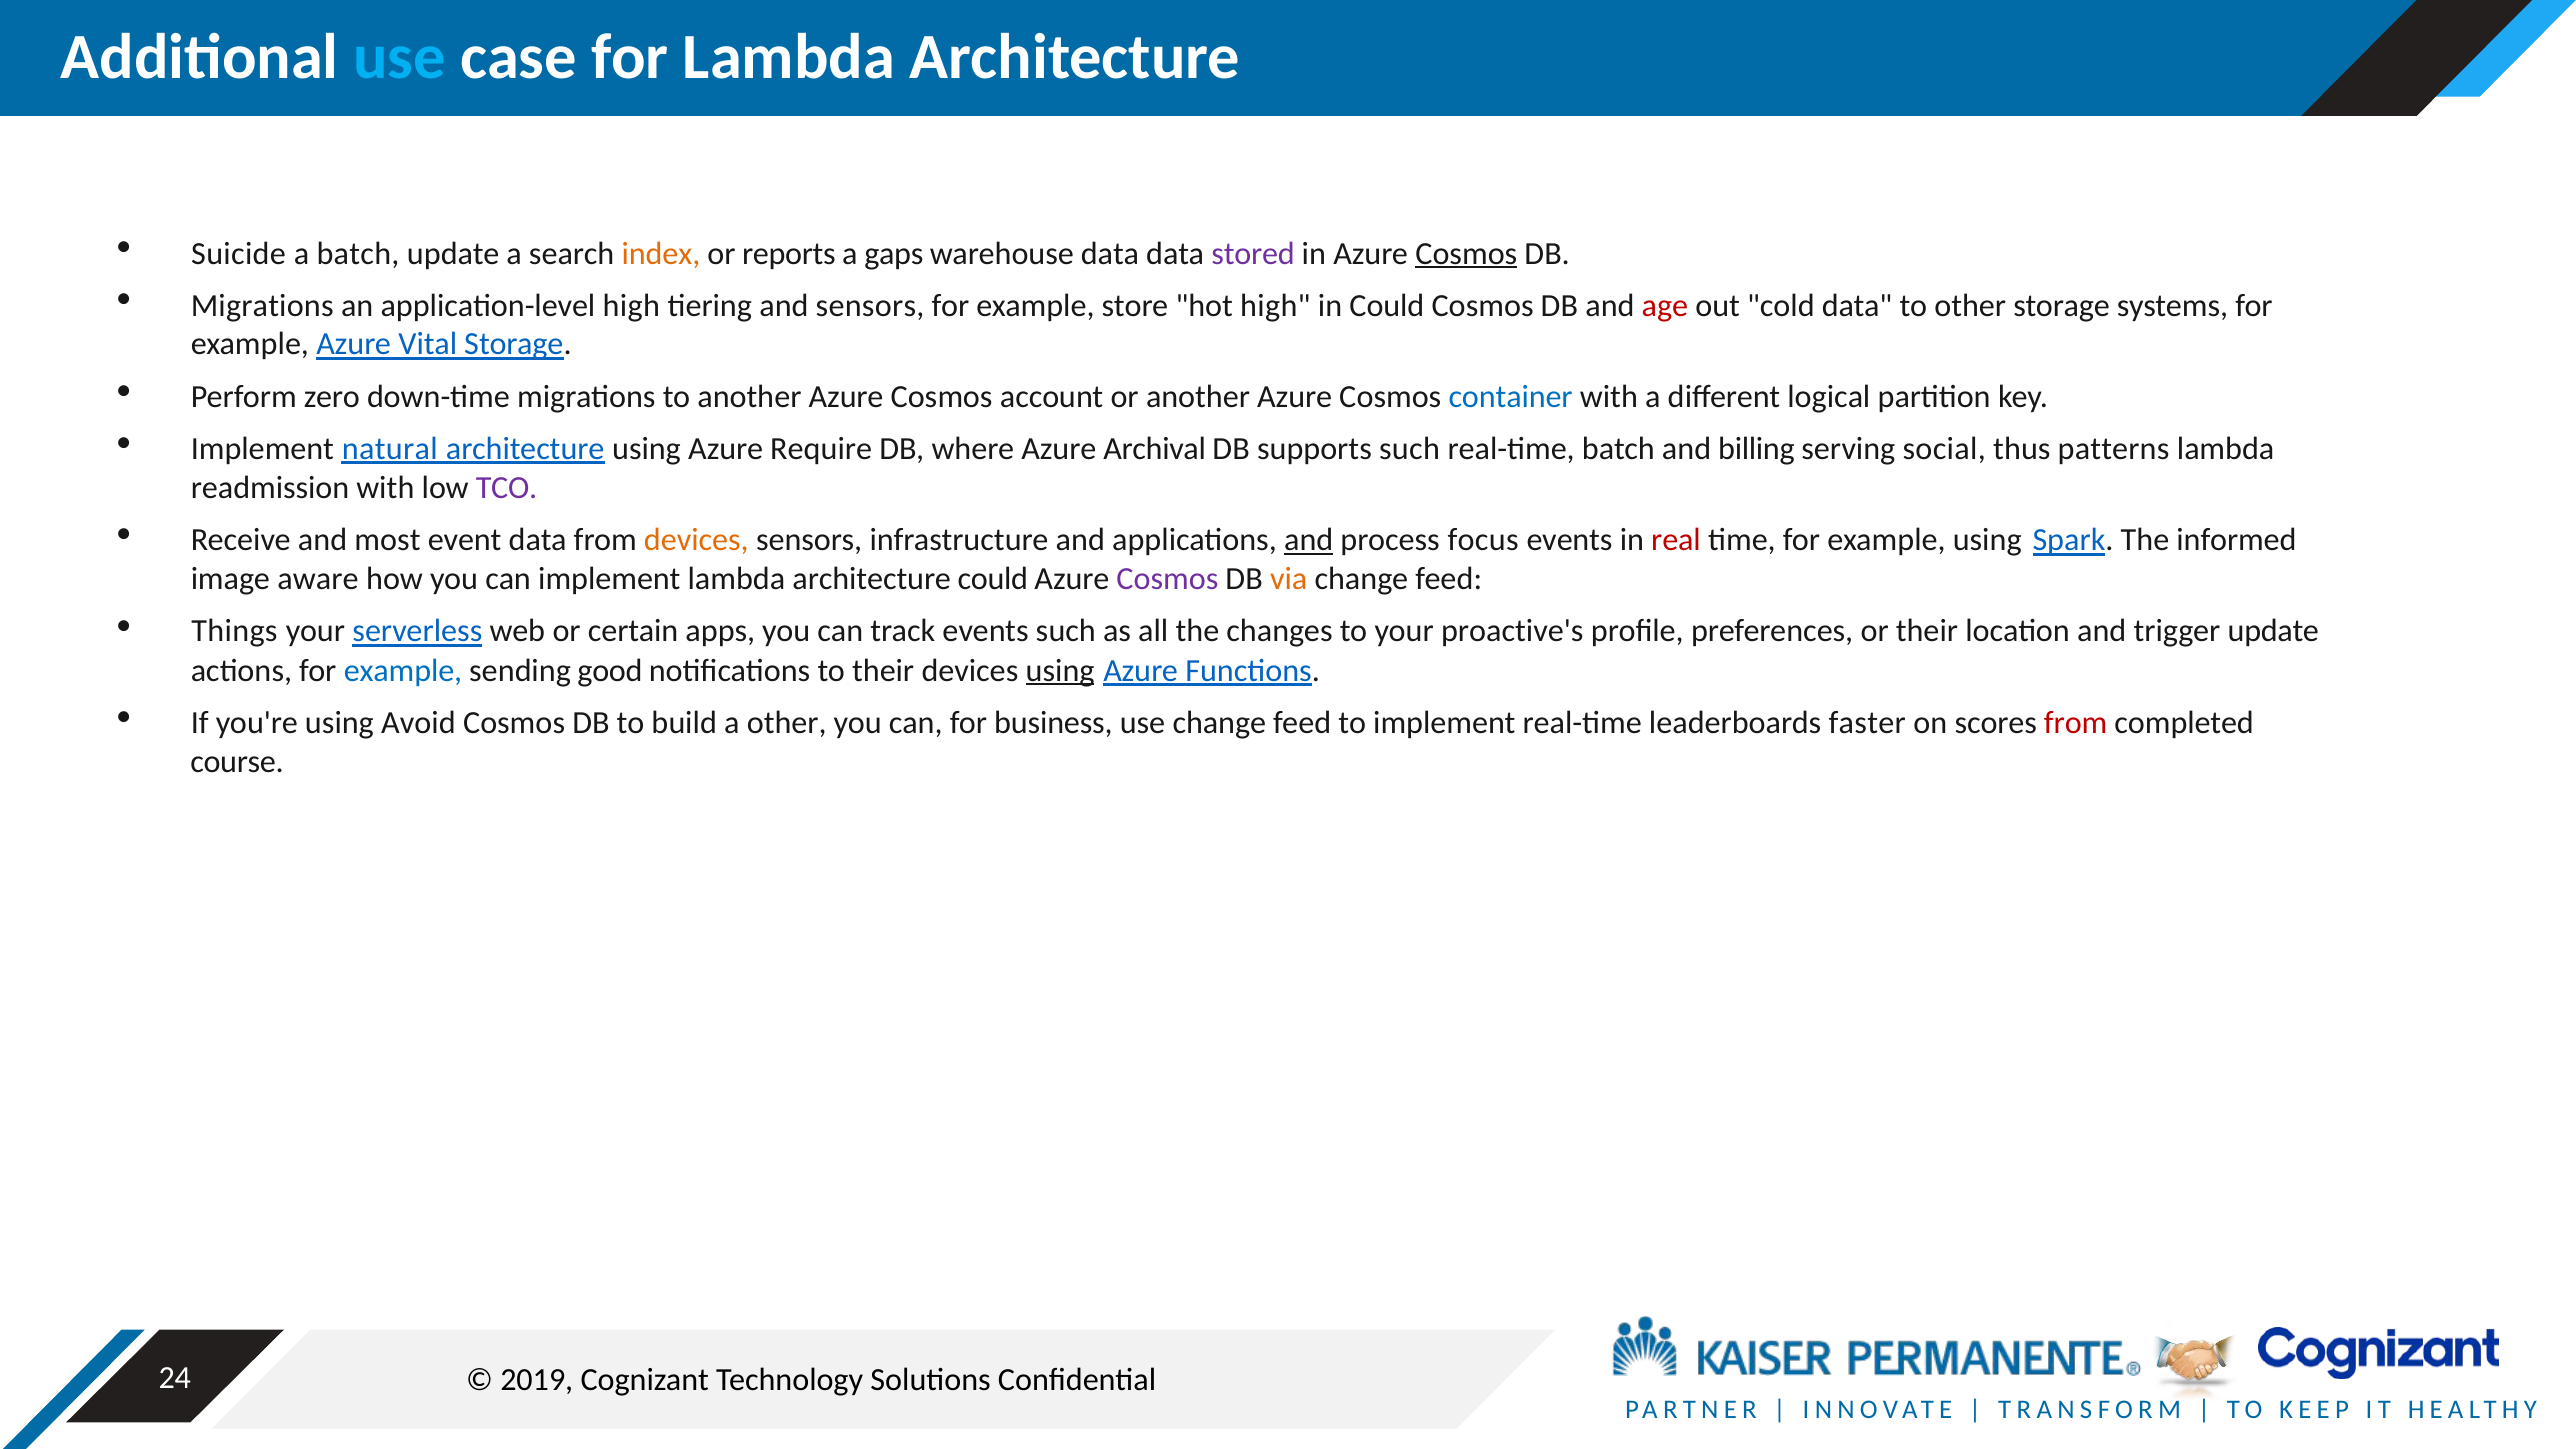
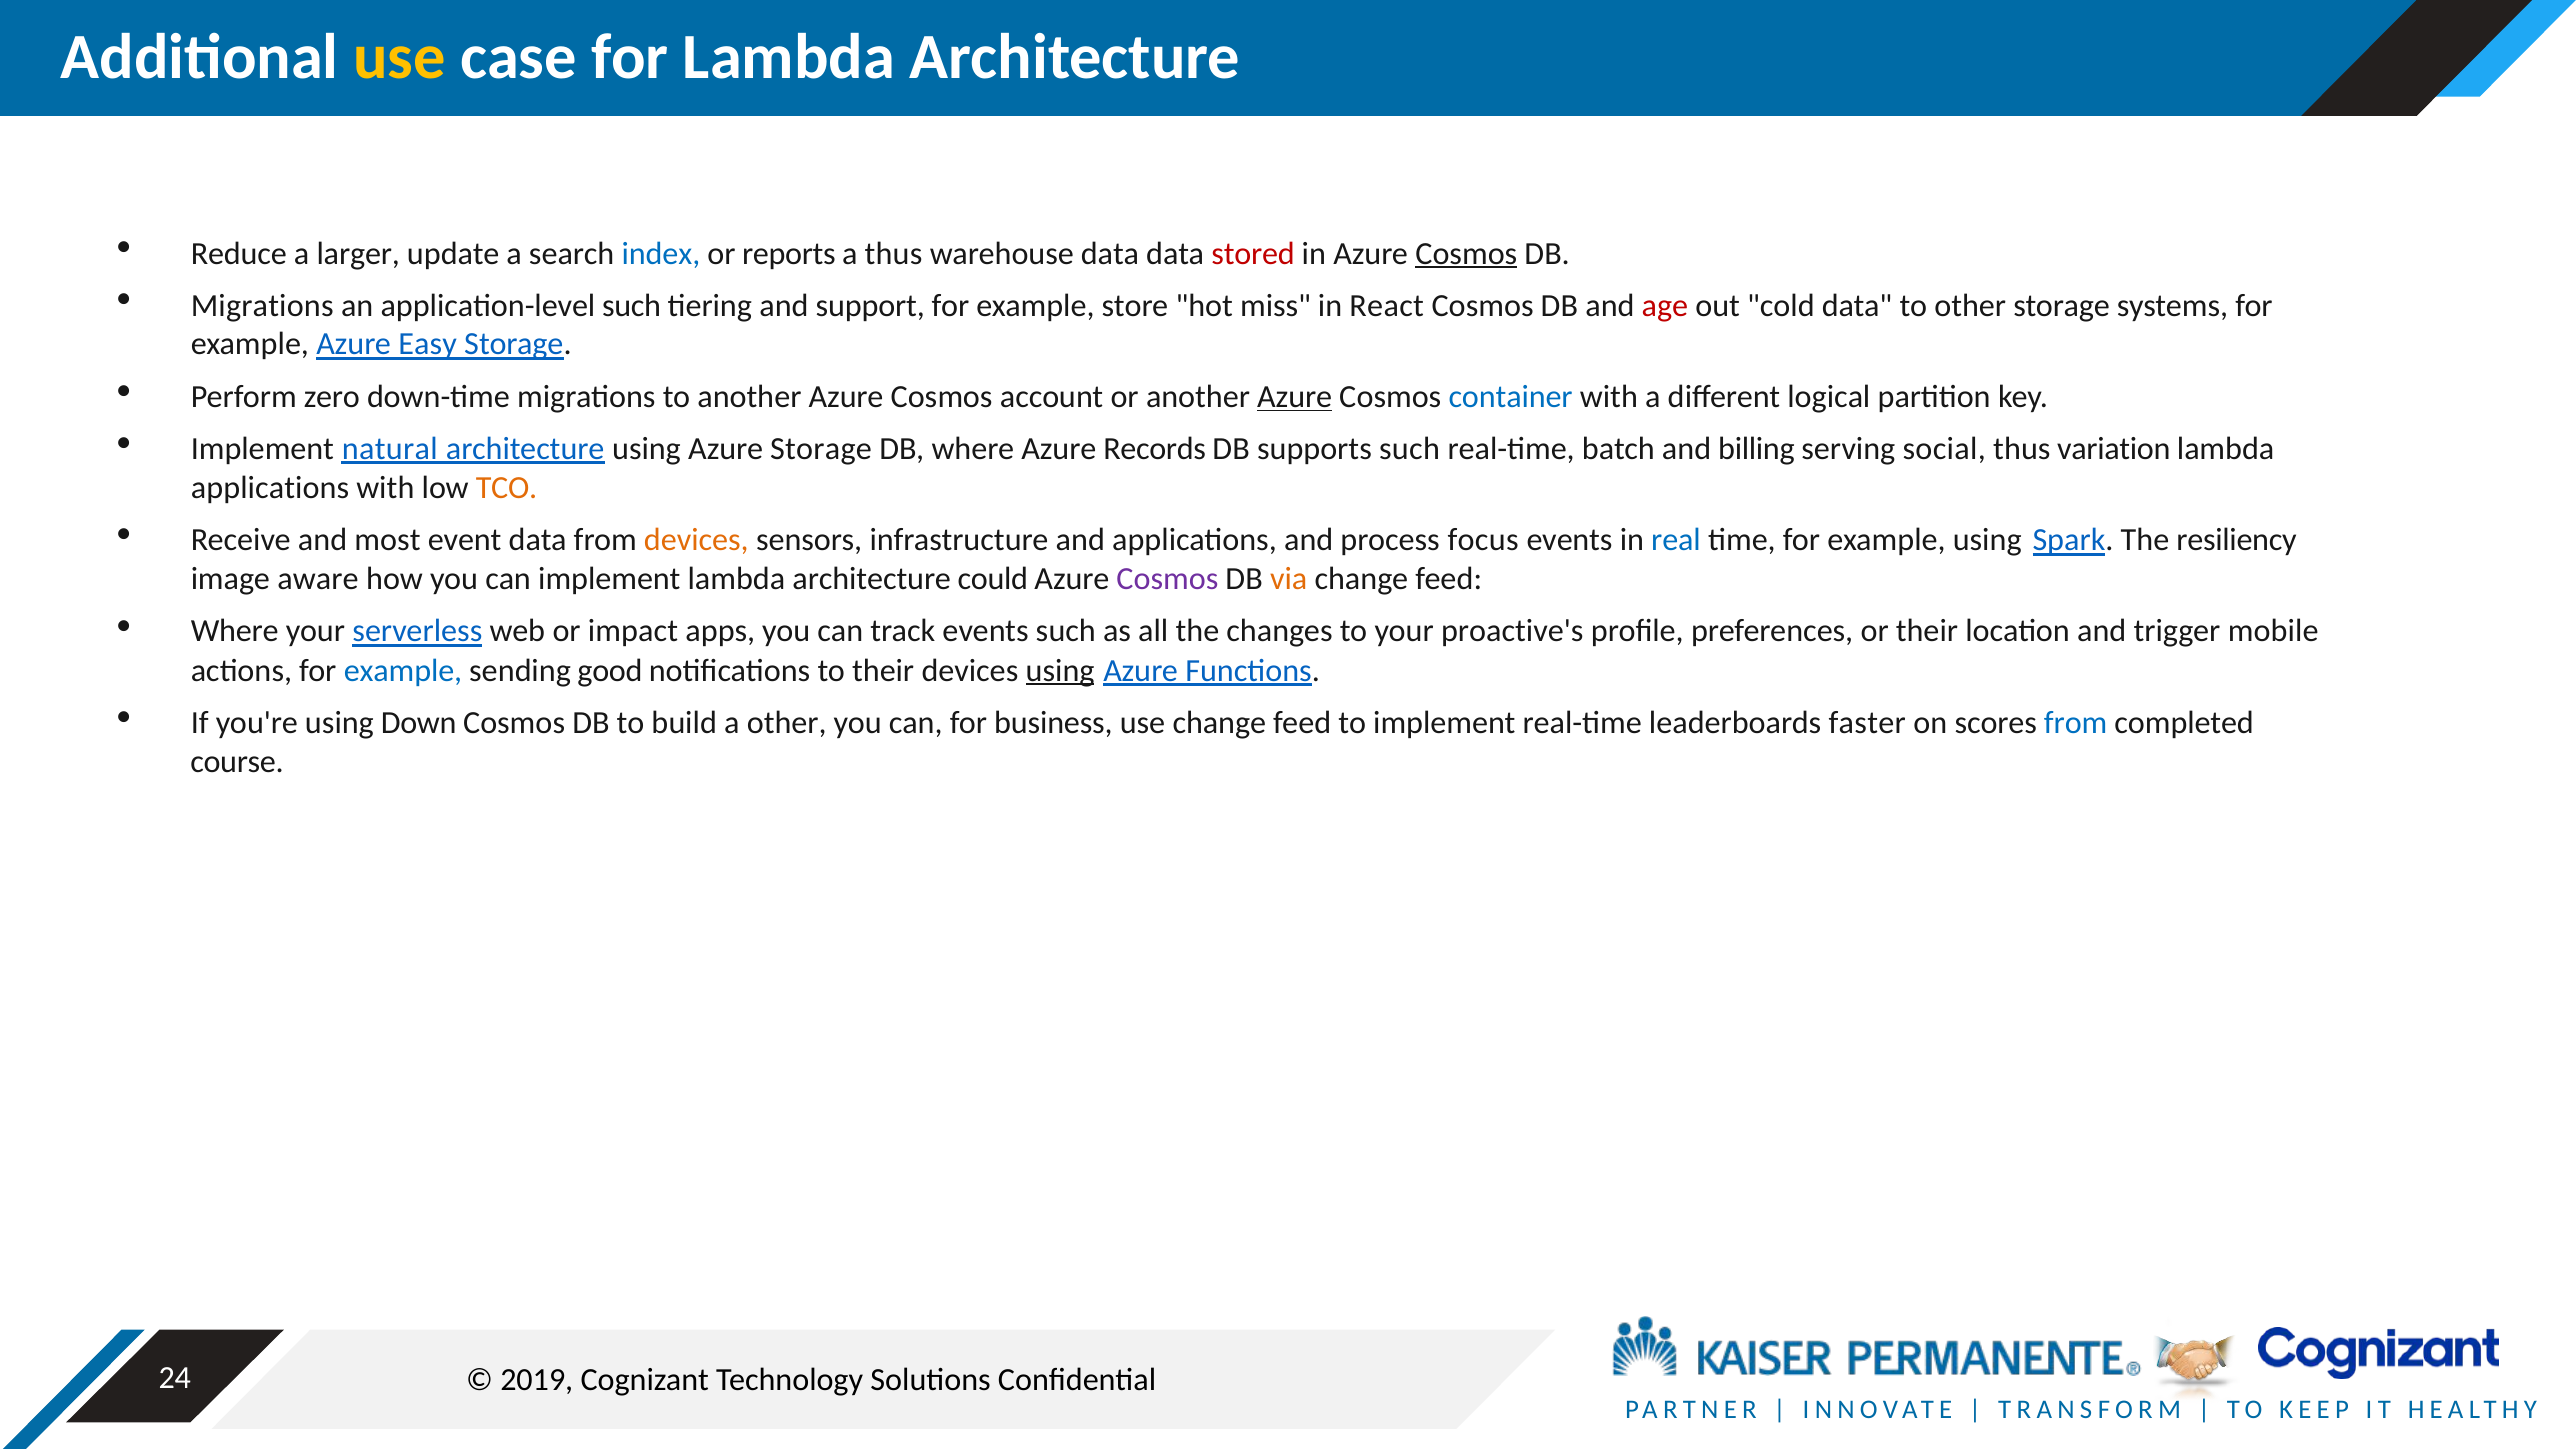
use colour: light blue -> yellow (400, 58)
Suicide: Suicide -> Reduce (239, 253)
a batch: batch -> larger (358, 253)
index colour: orange -> blue (661, 253)
a gaps: gaps -> thus (894, 253)
stored colour: purple -> red (1253, 253)
application-level high: high -> such (632, 305)
and sensors: sensors -> support (870, 305)
hot high: high -> miss (1276, 305)
in Could: Could -> React (1387, 305)
Vital: Vital -> Easy (428, 344)
Azure underline: none -> present (1295, 397)
Azure Require: Require -> Storage (821, 449)
Archival: Archival -> Records (1155, 449)
patterns: patterns -> variation (2114, 449)
readmission: readmission -> applications (270, 488)
TCO colour: purple -> orange (507, 488)
and underline: present -> none (1309, 540)
real colour: red -> blue (1676, 540)
informed: informed -> resiliency (2237, 540)
Things: Things -> Where (235, 631)
certain: certain -> impact (633, 631)
trigger update: update -> mobile (2273, 631)
Avoid: Avoid -> Down (419, 723)
from colour: red -> blue (2076, 723)
